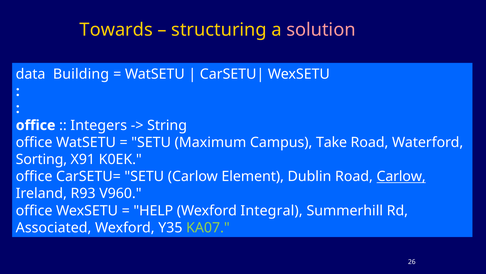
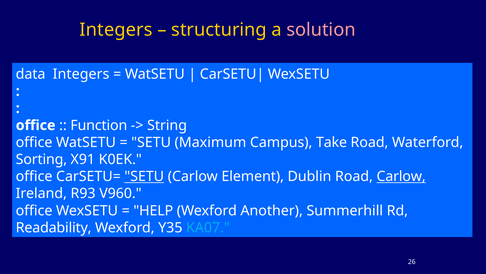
Towards: Towards -> Integers (116, 30)
data Building: Building -> Integers (81, 74)
Integers: Integers -> Function (99, 125)
SETU underline: none -> present (144, 176)
Integral: Integral -> Another (272, 210)
Associated: Associated -> Readability (54, 227)
KA07 colour: light green -> light blue (208, 227)
